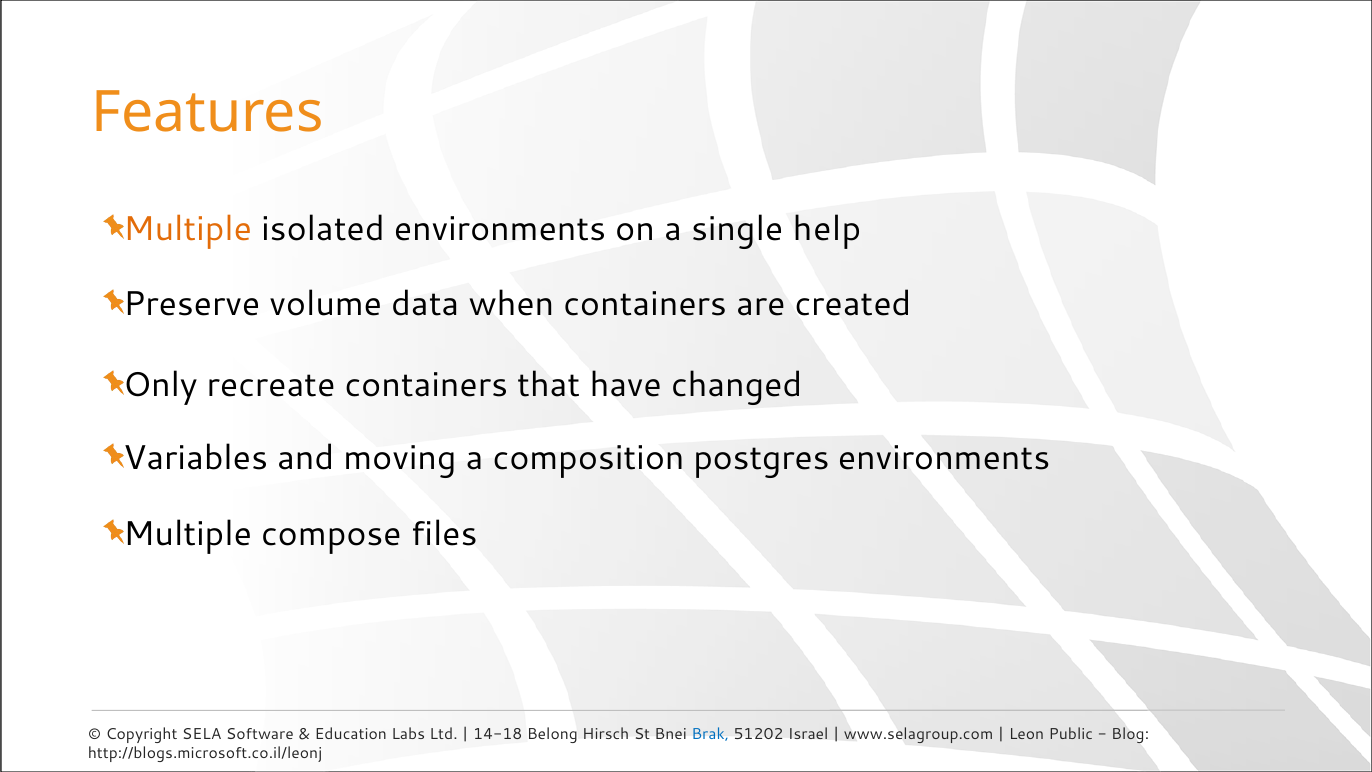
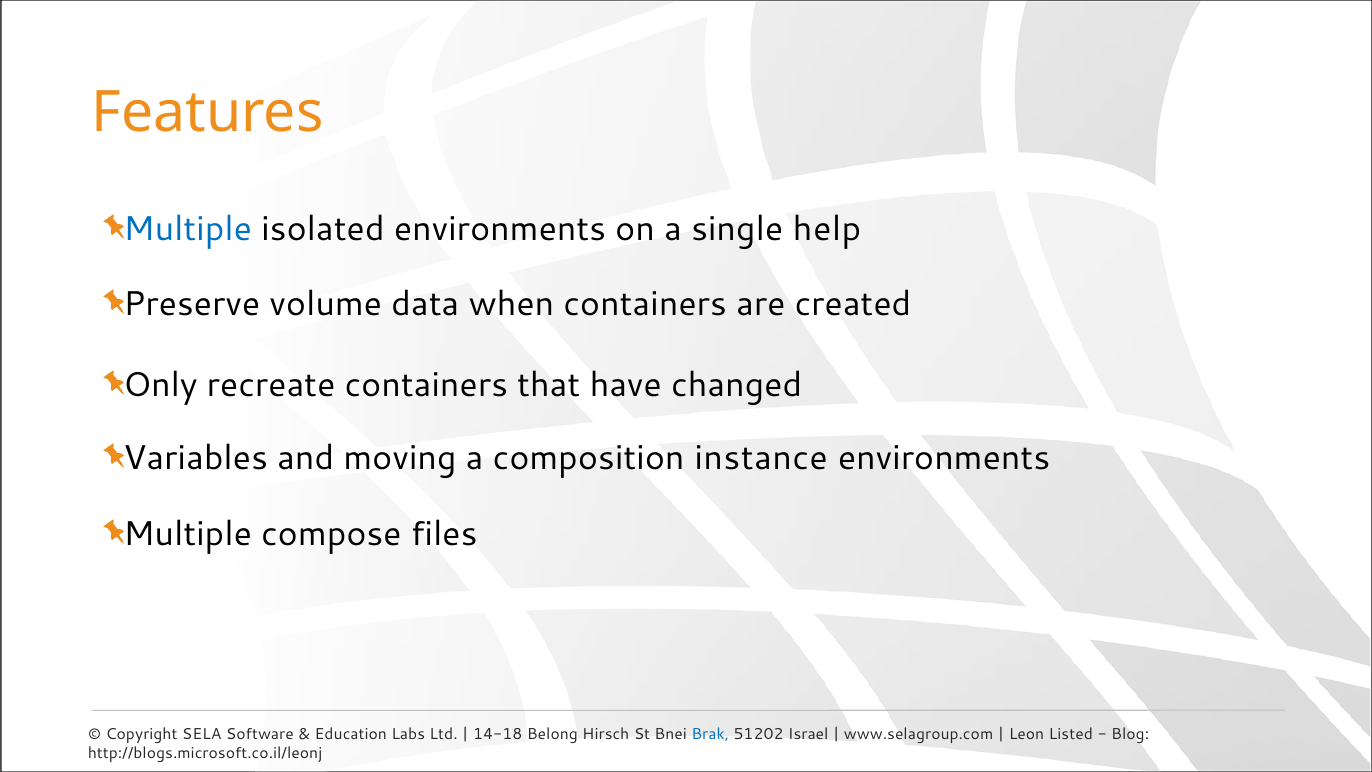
Multiple colour: orange -> blue (188, 229)
postgres: postgres -> instance (761, 458)
Public: Public -> Listed (1071, 734)
